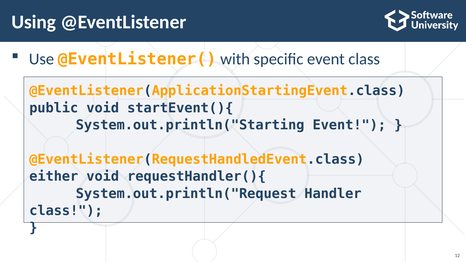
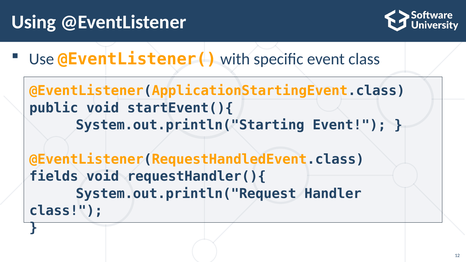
either: either -> fields (54, 176)
